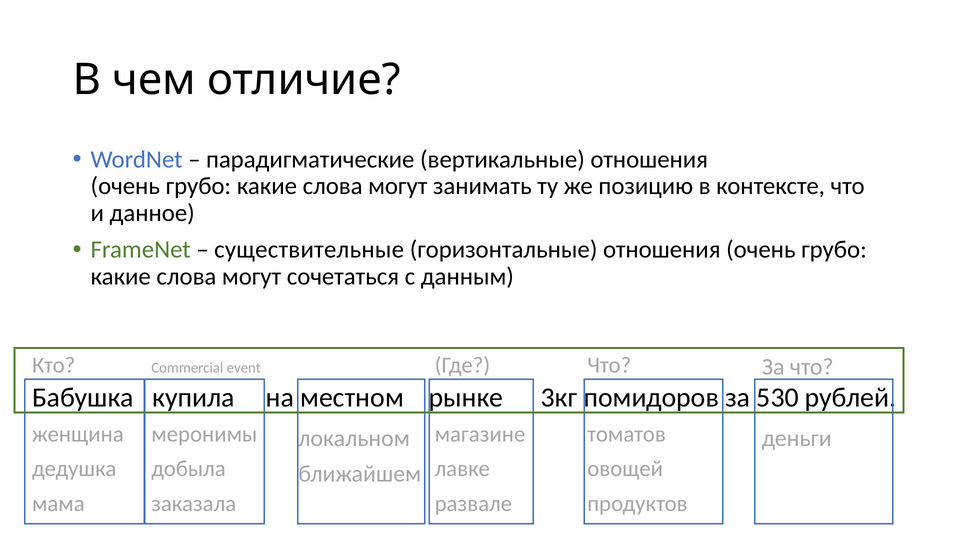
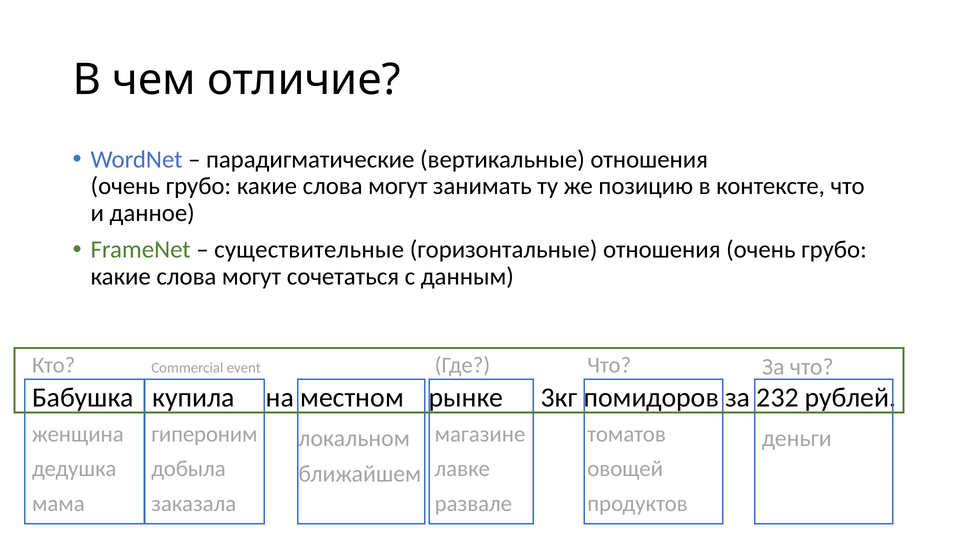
530: 530 -> 232 (778, 398)
меронимы: меронимы -> гипероним (204, 435)
